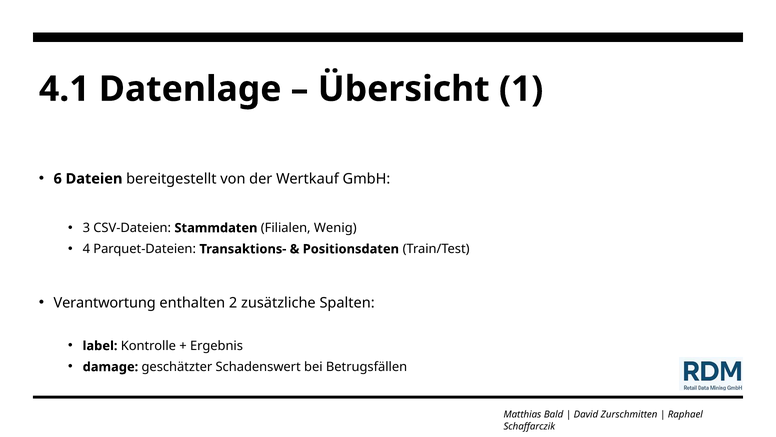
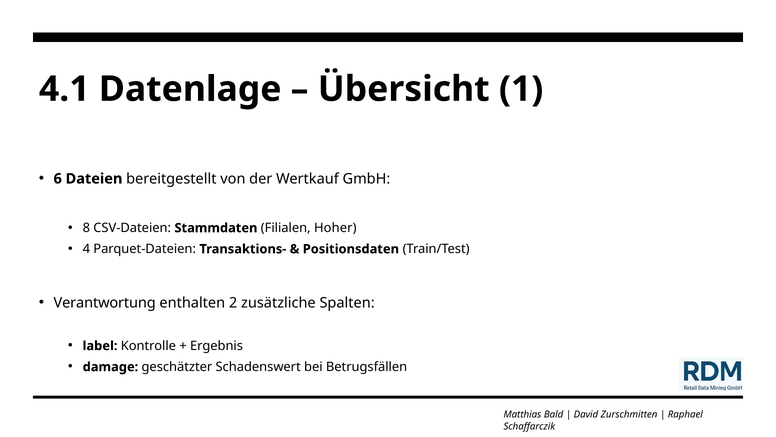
3: 3 -> 8 (86, 228)
Wenig: Wenig -> Hoher (335, 228)
